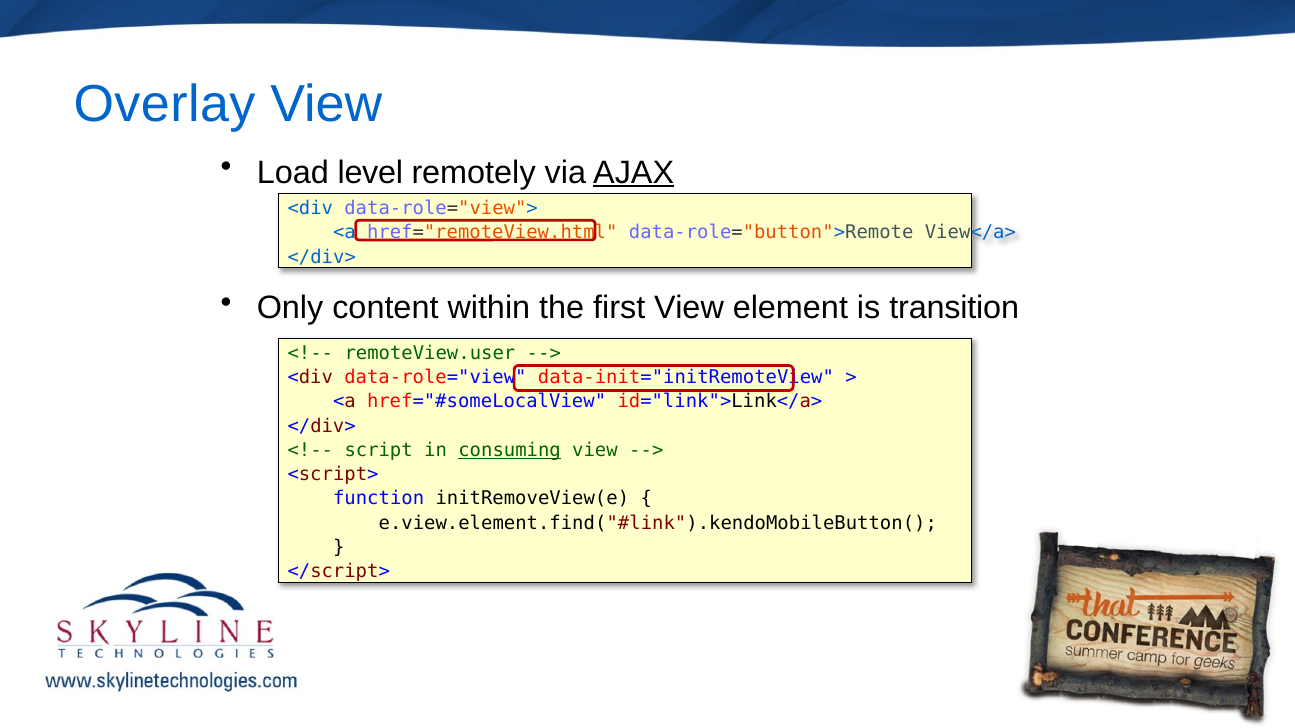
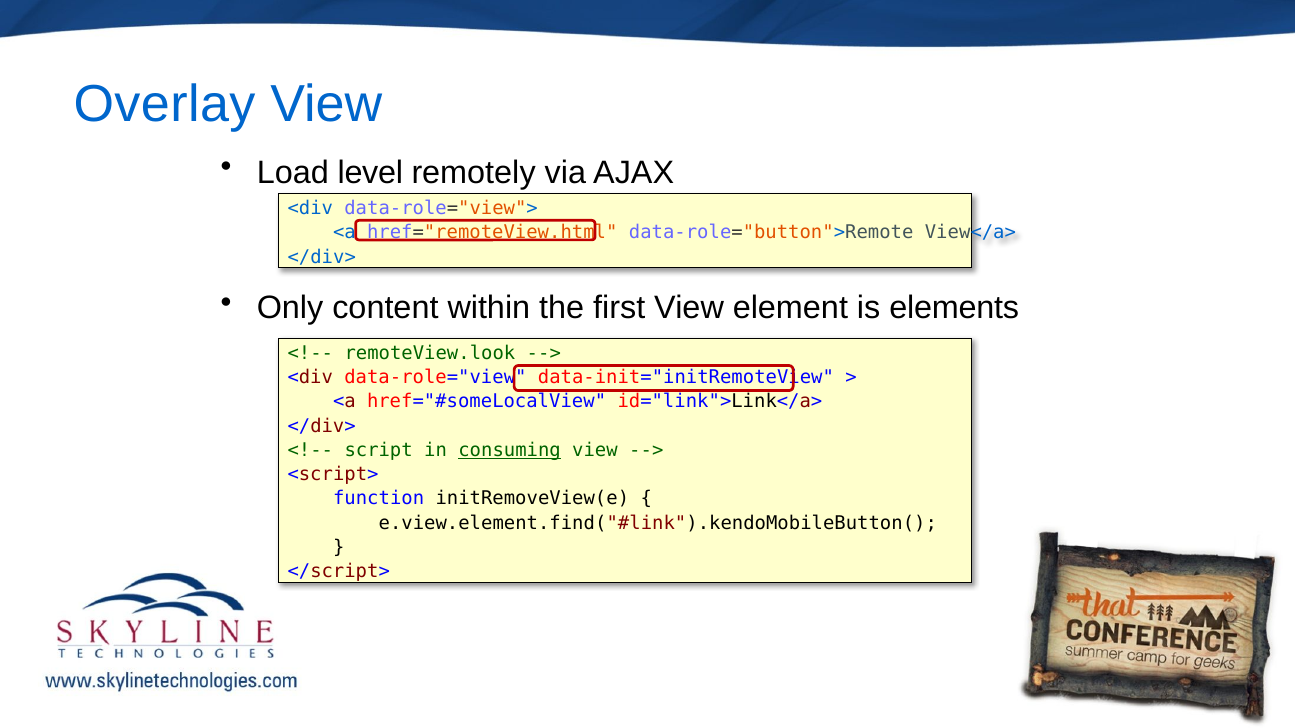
AJAX underline: present -> none (634, 172)
transition: transition -> elements (954, 308)
remoteView.user: remoteView.user -> remoteView.look (430, 353)
